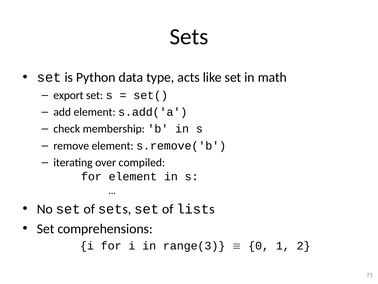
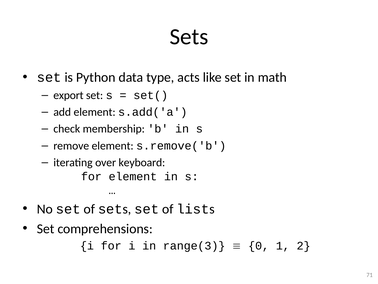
compiled: compiled -> keyboard (142, 162)
